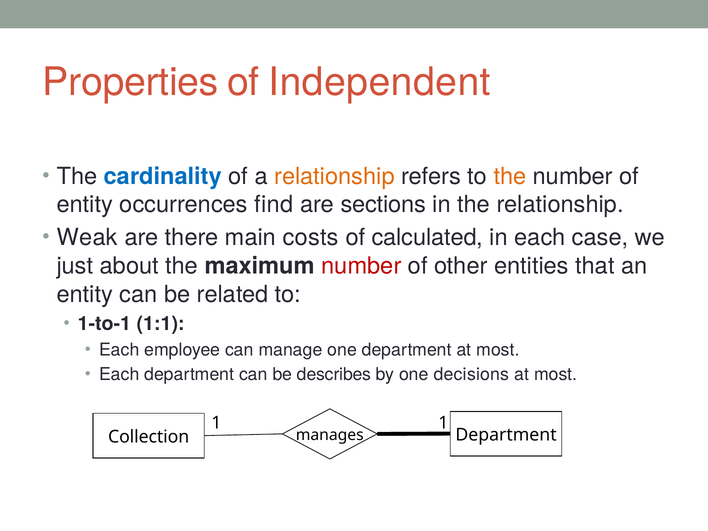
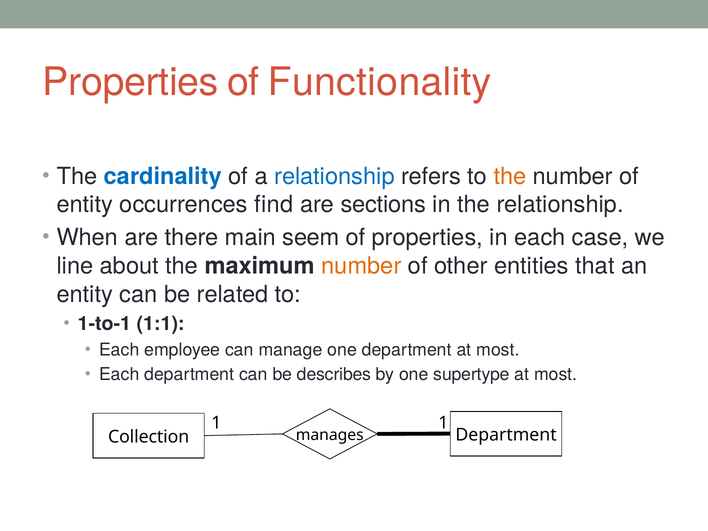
Independent: Independent -> Functionality (380, 82)
relationship colour: orange -> blue (334, 176)
Weak: Weak -> When (87, 238)
costs: costs -> seem (311, 238)
of calculated: calculated -> properties (427, 238)
just: just -> line (75, 266)
number colour: red -> orange (361, 266)
decisions: decisions -> supertype (472, 374)
